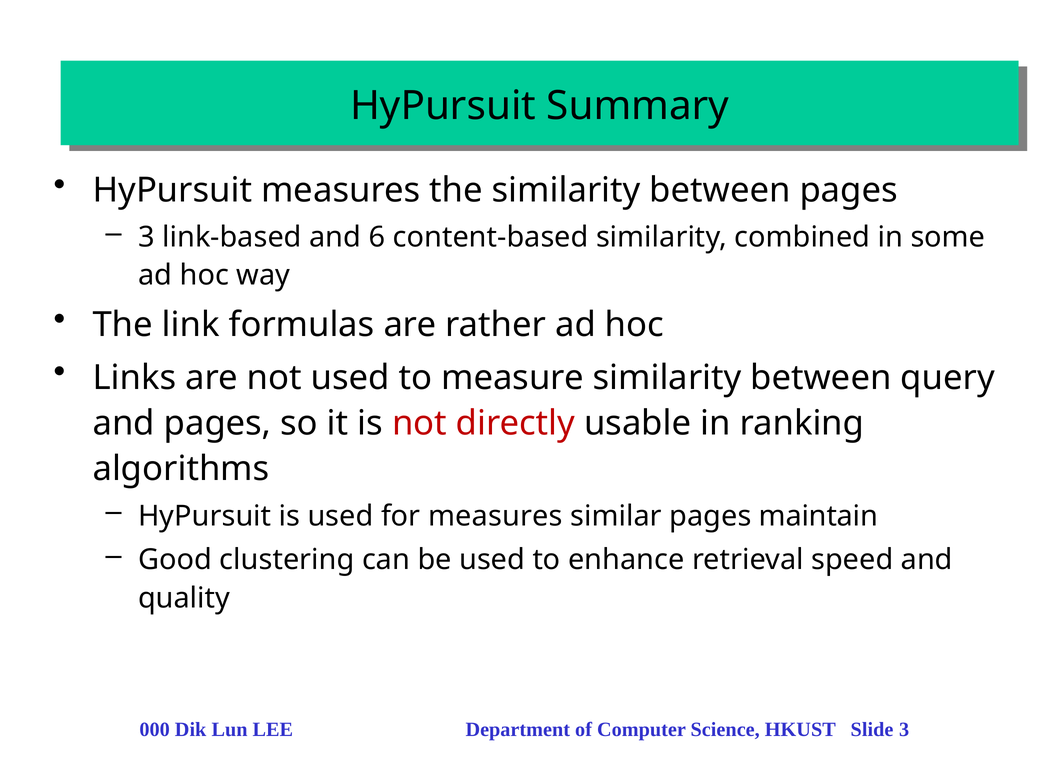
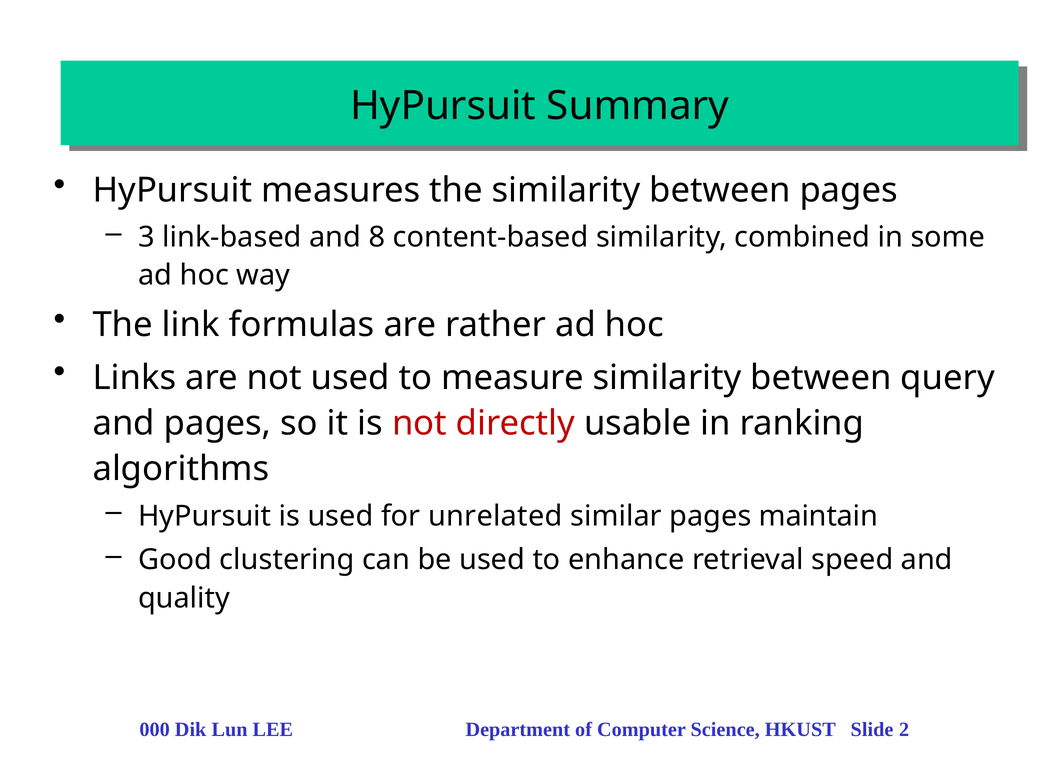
6: 6 -> 8 (377, 237)
for measures: measures -> unrelated (495, 516)
Slide 3: 3 -> 2 (904, 729)
